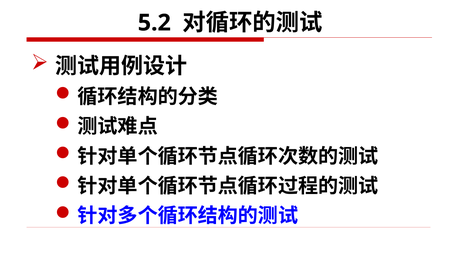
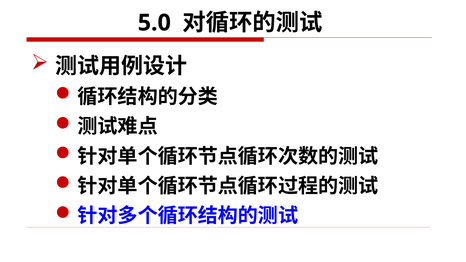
5.2: 5.2 -> 5.0 (154, 23)
